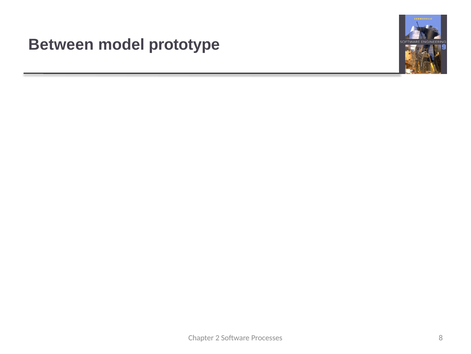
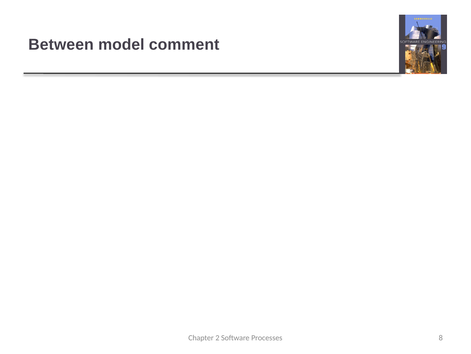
prototype: prototype -> comment (184, 45)
